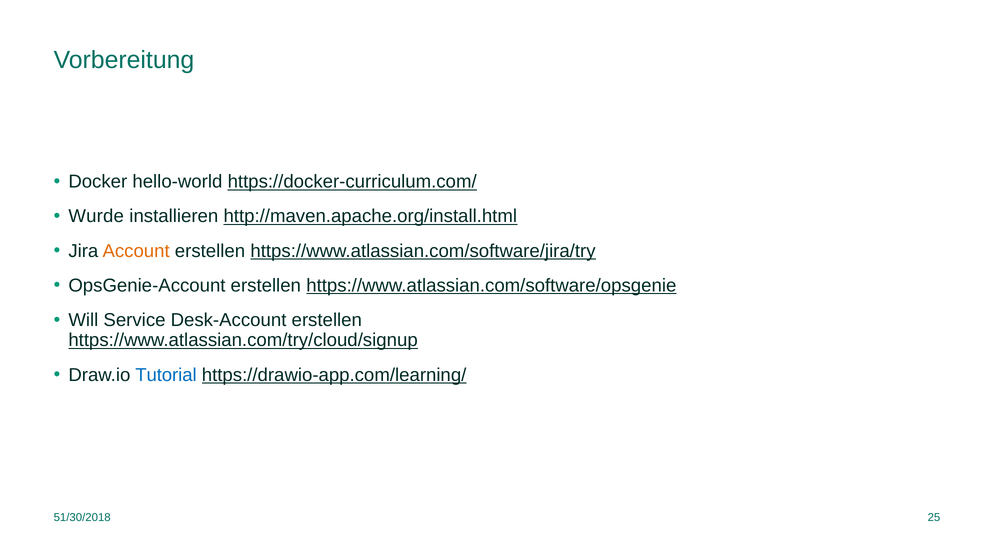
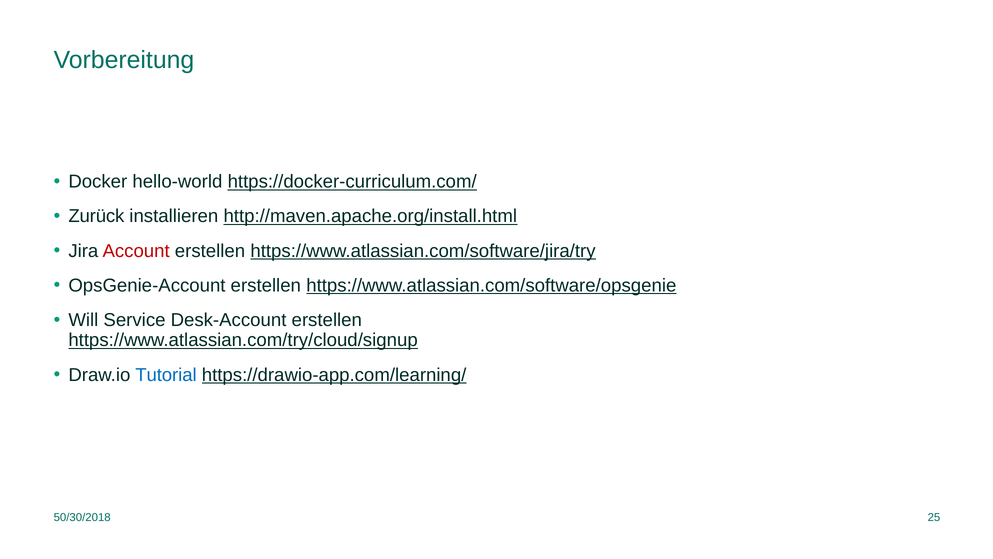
Wurde: Wurde -> Zurück (96, 216)
Account colour: orange -> red (136, 251)
51/30/2018: 51/30/2018 -> 50/30/2018 (82, 517)
